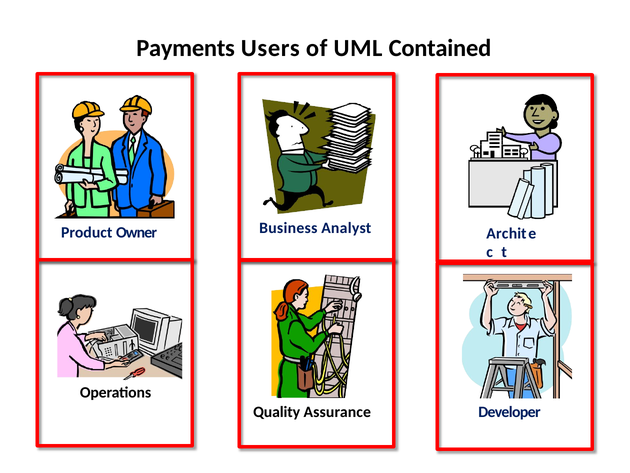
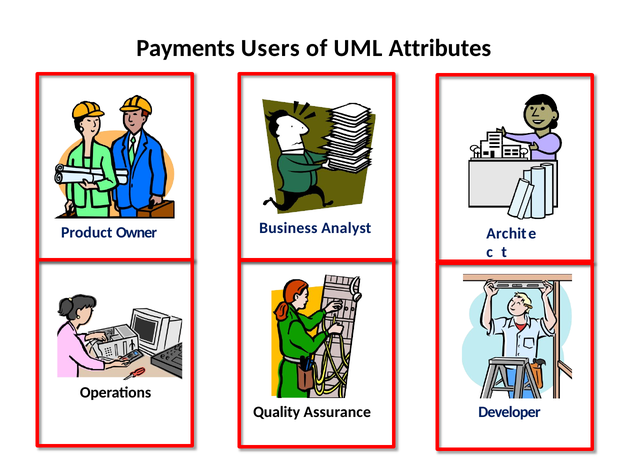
Contained: Contained -> Attributes (440, 48)
